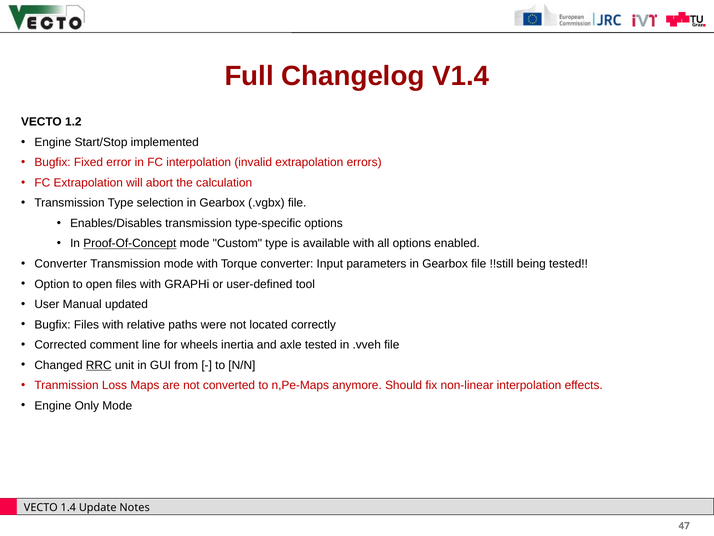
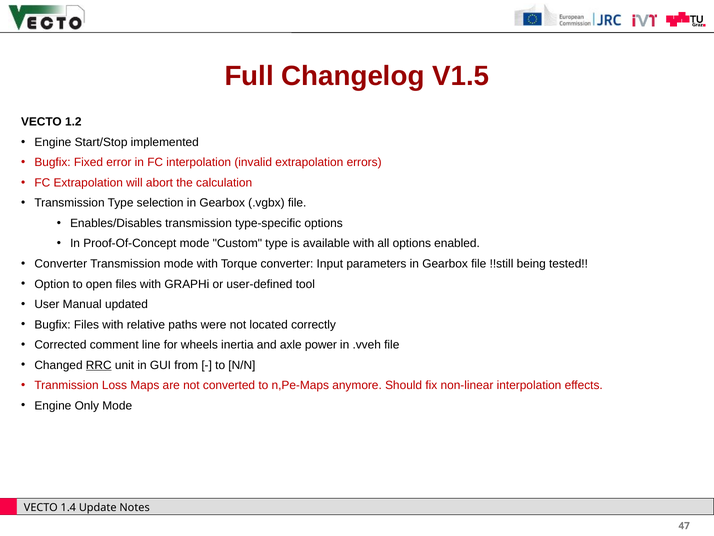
V1.4: V1.4 -> V1.5 (461, 76)
Proof-Of-Concept underline: present -> none (130, 243)
axle tested: tested -> power (321, 345)
